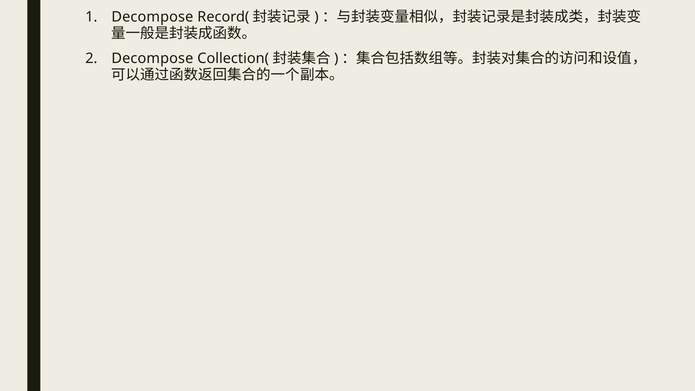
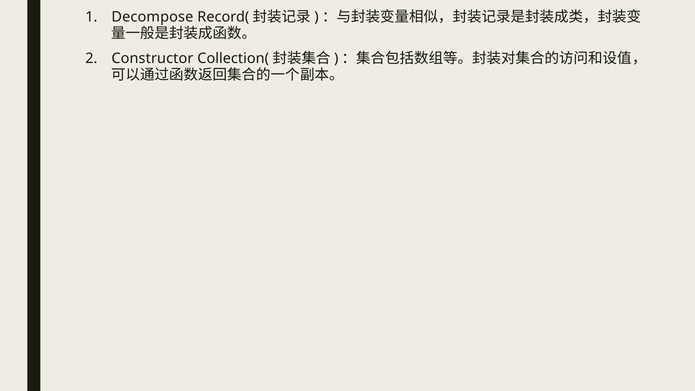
Decompose: Decompose -> Constructor (152, 59)
